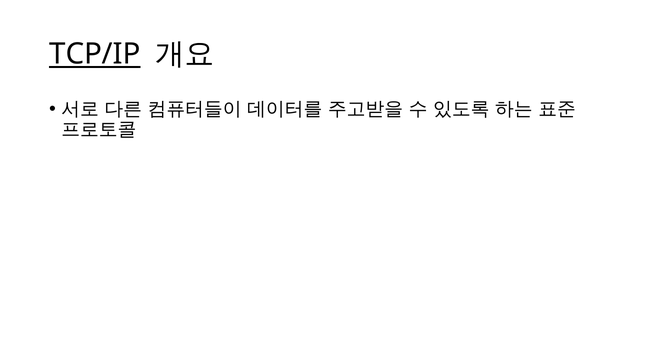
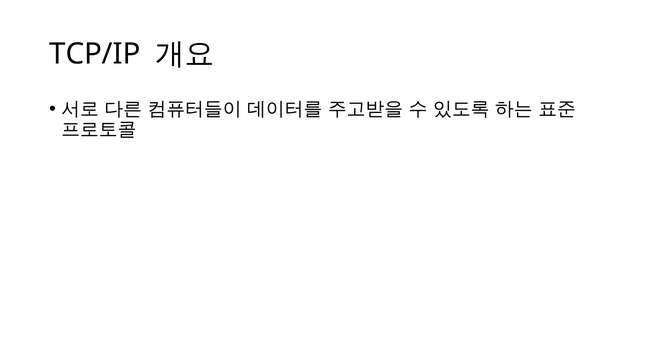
TCP/IP underline: present -> none (95, 54)
